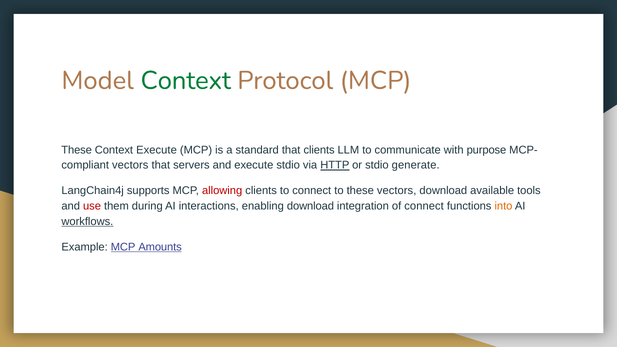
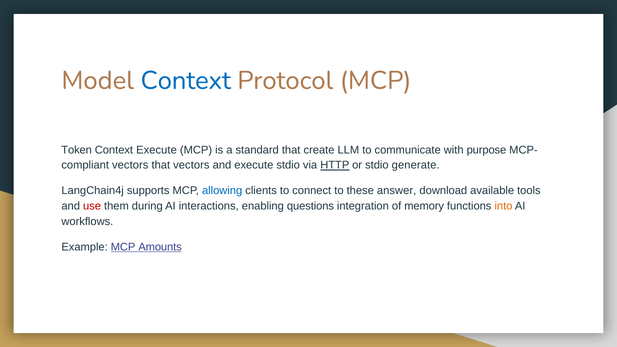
Context colour: green -> blue (186, 80)
These: These -> Token (77, 150)
that clients: clients -> create (319, 150)
that servers: servers -> vectors (191, 165)
allowing colour: red -> blue (222, 191)
these vectors: vectors -> answer (397, 191)
enabling download: download -> questions (310, 206)
of connect: connect -> memory (424, 206)
workflows underline: present -> none (87, 221)
